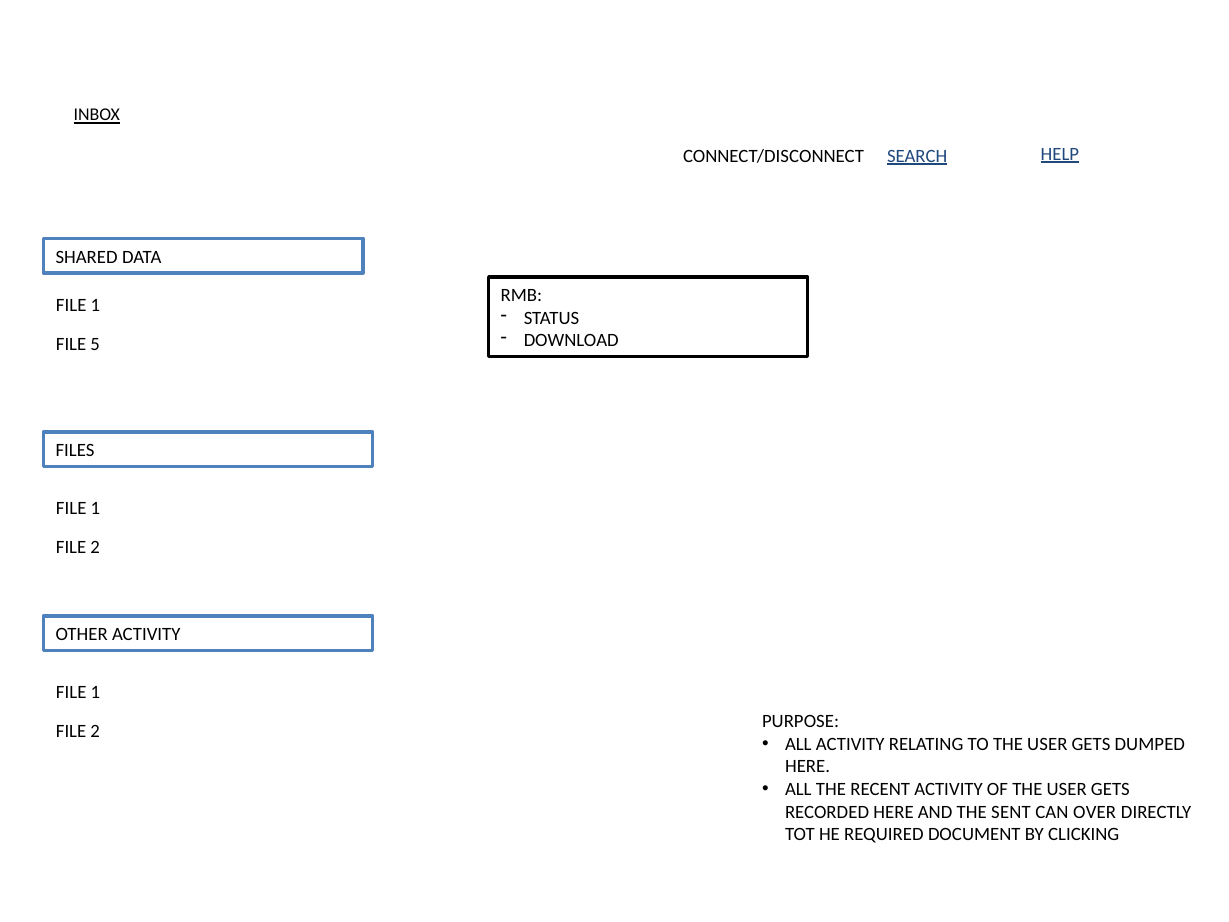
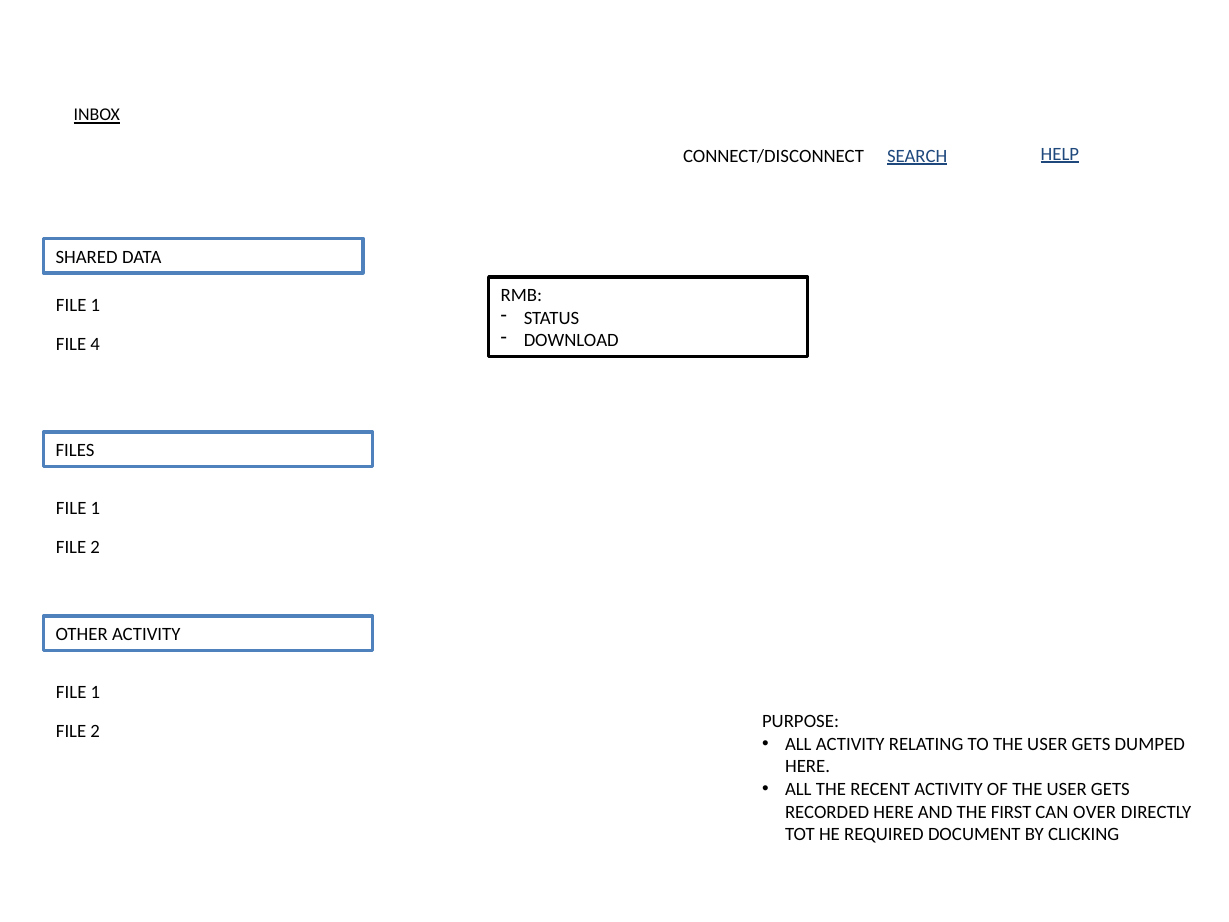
5: 5 -> 4 (95, 344)
SENT: SENT -> FIRST (1011, 812)
